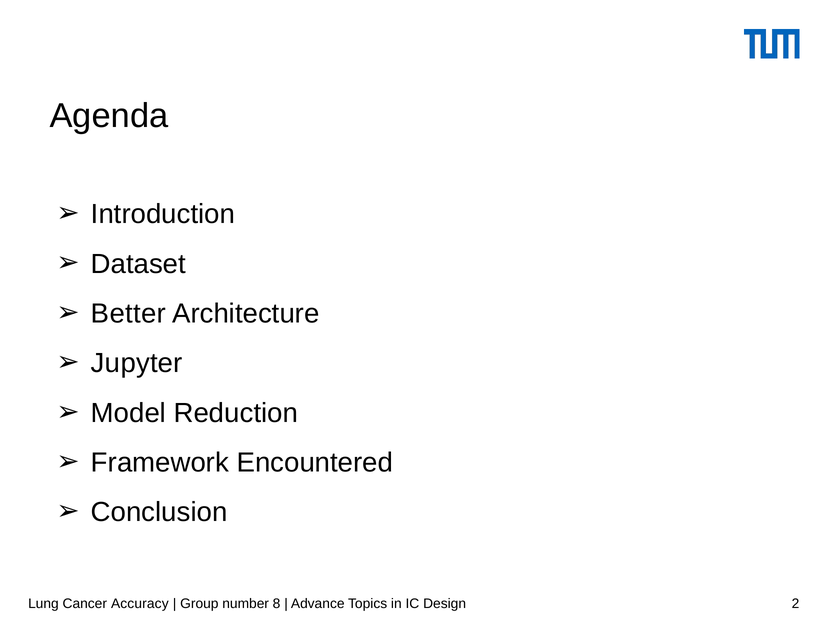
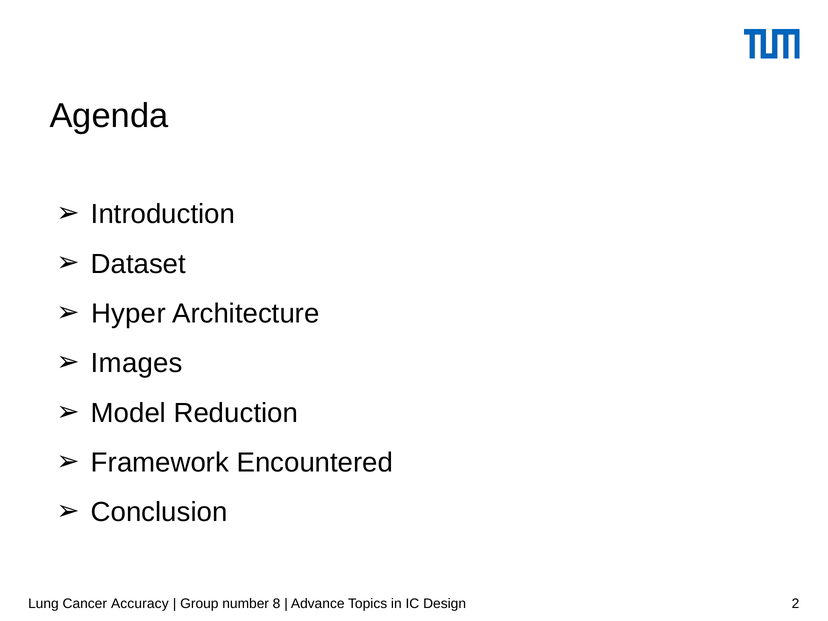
Better: Better -> Hyper (128, 314)
Jupyter: Jupyter -> Images (137, 363)
